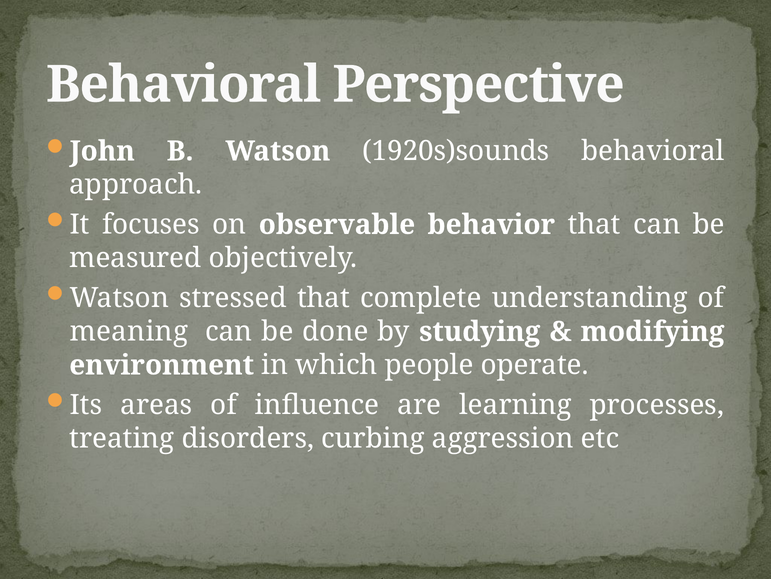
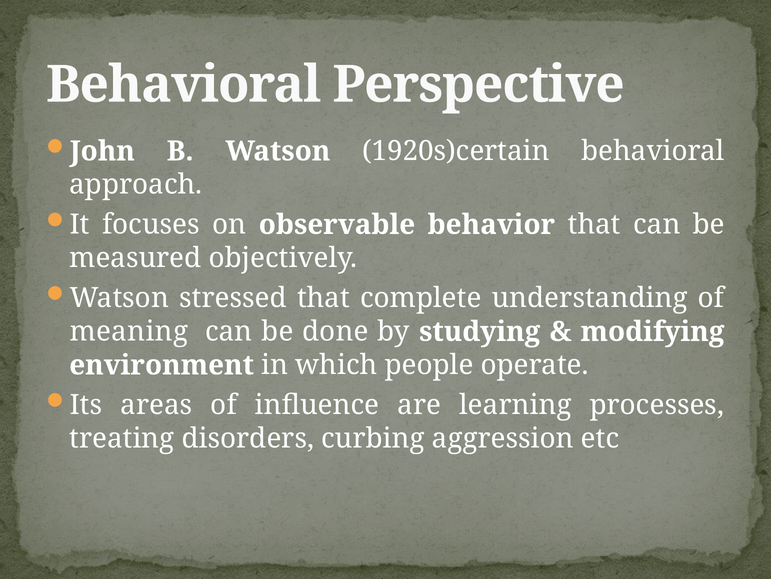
1920s)sounds: 1920s)sounds -> 1920s)certain (456, 151)
